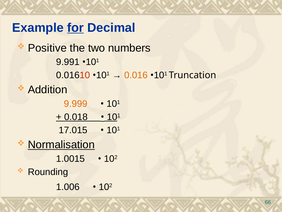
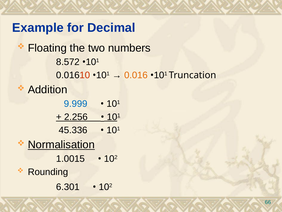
for underline: present -> none (75, 28)
Positive: Positive -> Floating (47, 48)
9.991: 9.991 -> 8.572 (68, 62)
9.999 colour: orange -> blue (76, 104)
0.018: 0.018 -> 2.256 (76, 117)
17.015: 17.015 -> 45.336 (73, 130)
1.006: 1.006 -> 6.301 (68, 187)
